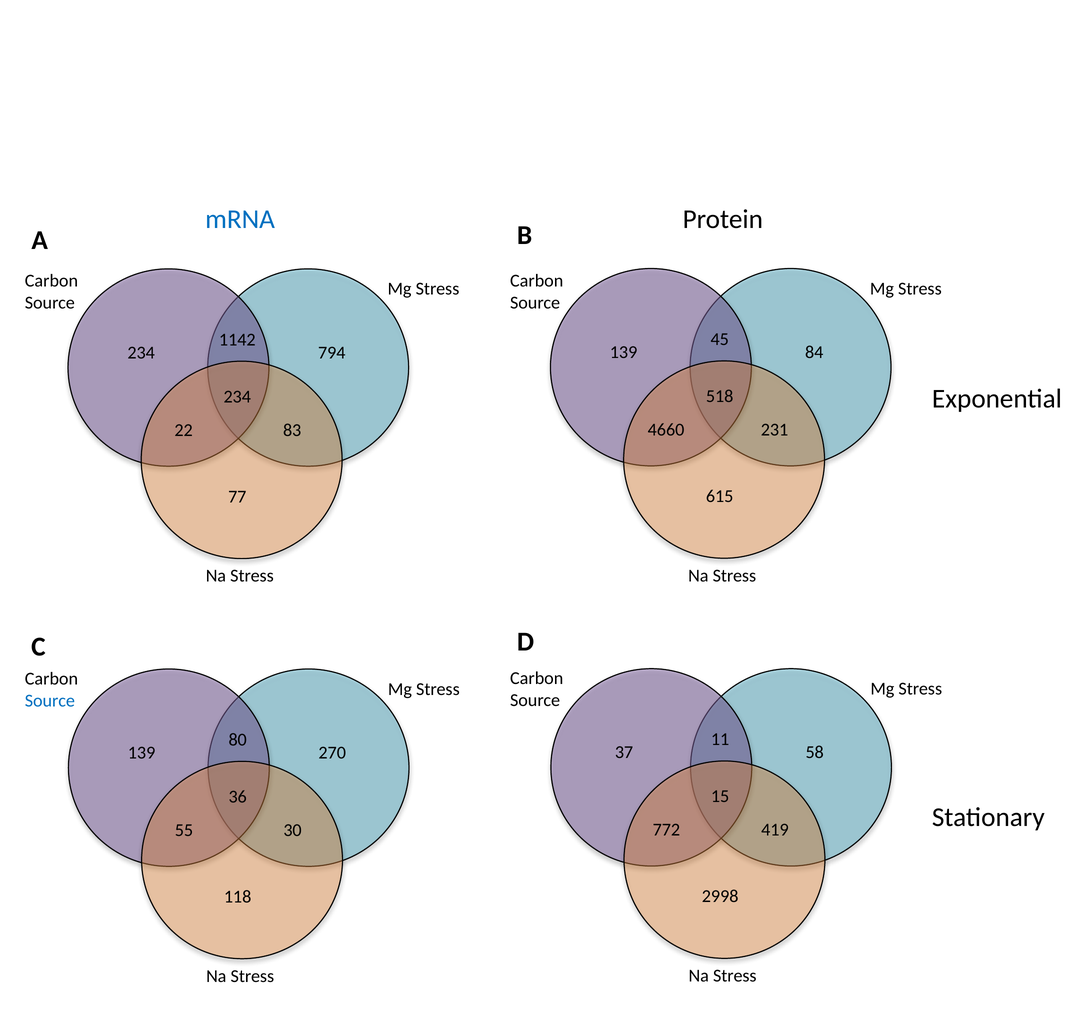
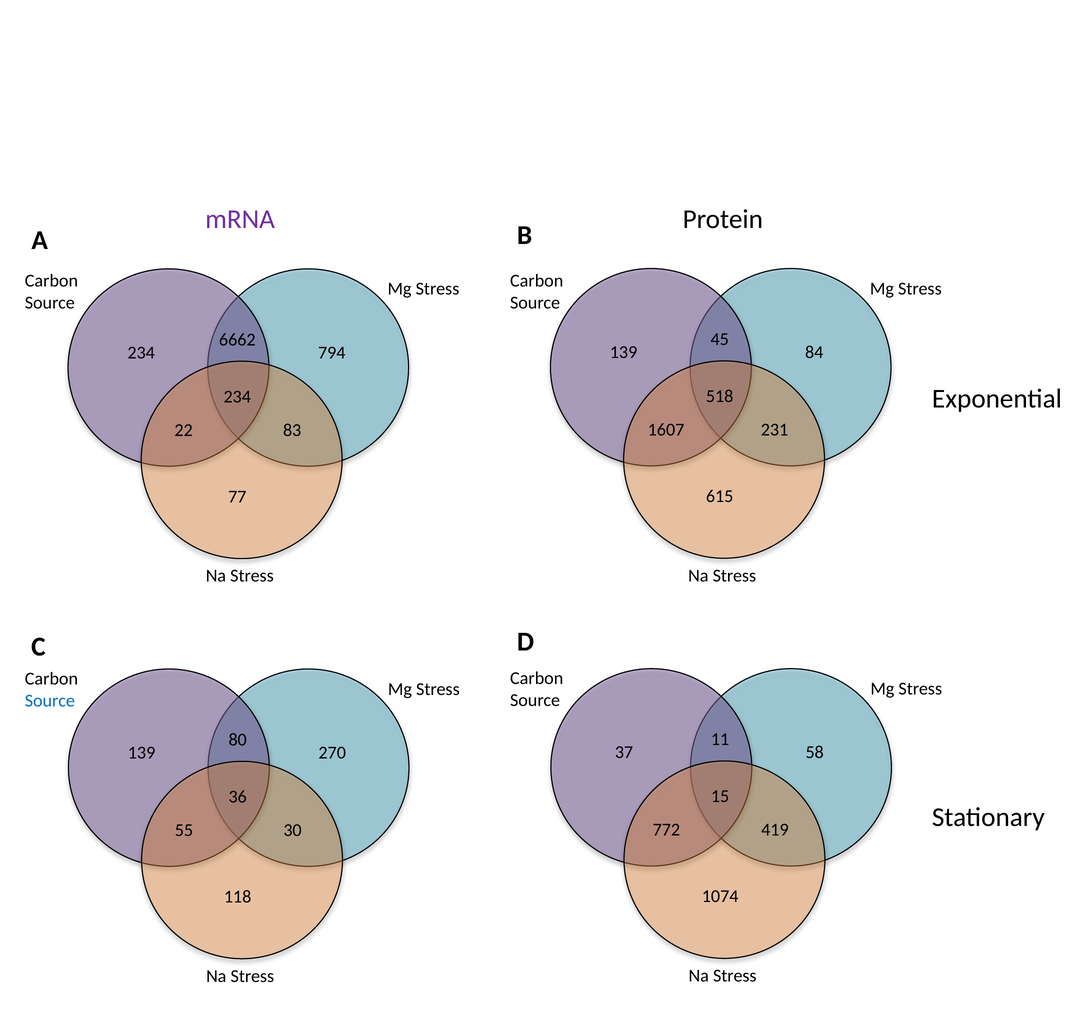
mRNA colour: blue -> purple (240, 220)
1142: 1142 -> 6662 (237, 340)
4660: 4660 -> 1607 (666, 430)
2998: 2998 -> 1074 (720, 897)
